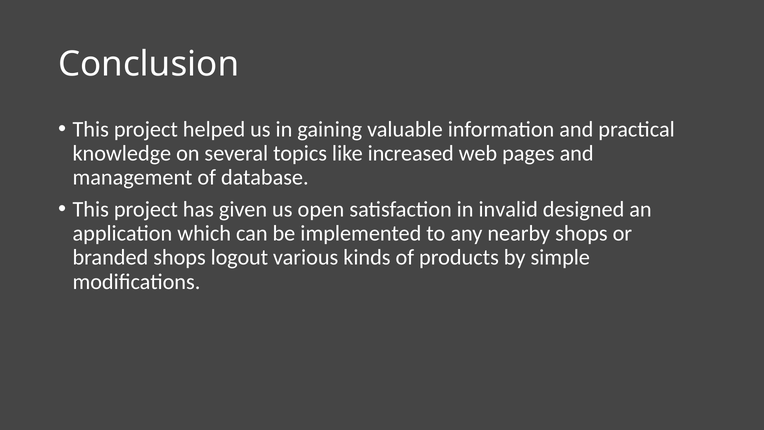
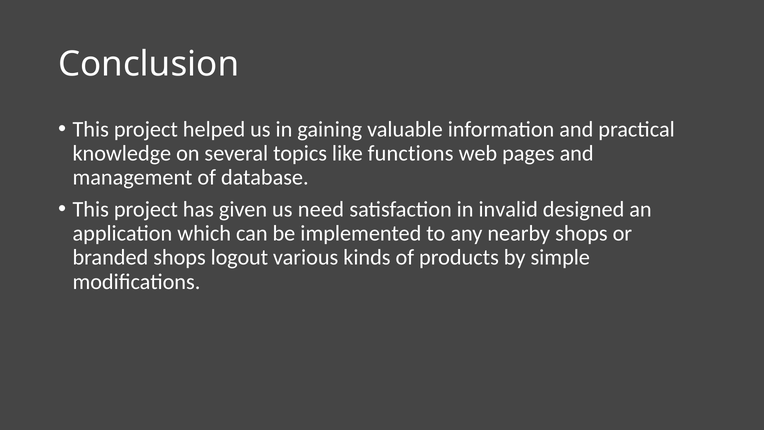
increased: increased -> functions (411, 153)
open: open -> need (321, 209)
